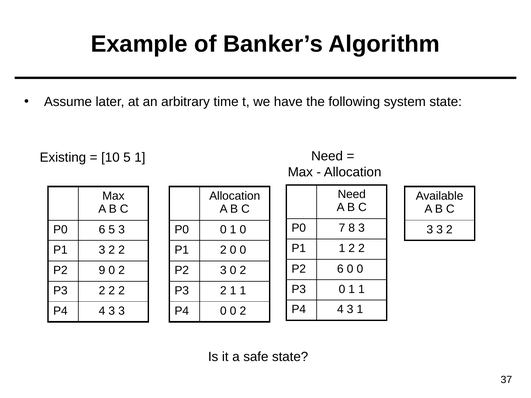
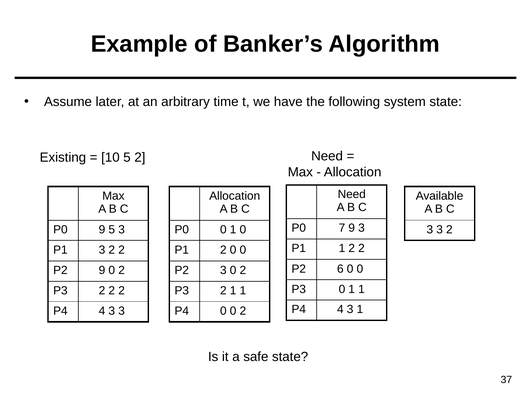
5 1: 1 -> 2 (140, 158)
7 8: 8 -> 9 (352, 228)
P0 6: 6 -> 9 (102, 230)
